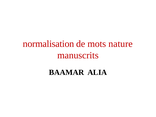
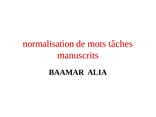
nature: nature -> tâches (121, 44)
